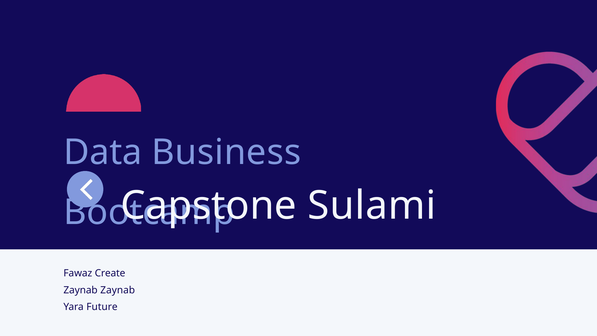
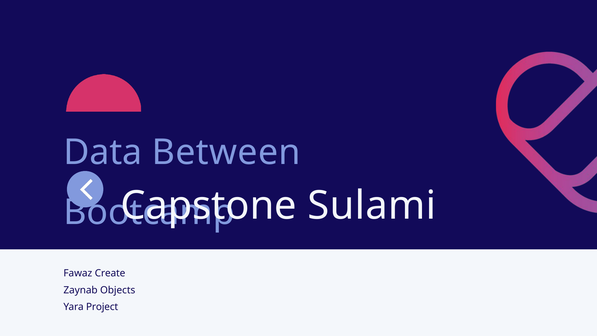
Business: Business -> Between (226, 152)
Zaynab Zaynab: Zaynab -> Objects (118, 290)
Future: Future -> Project (102, 307)
